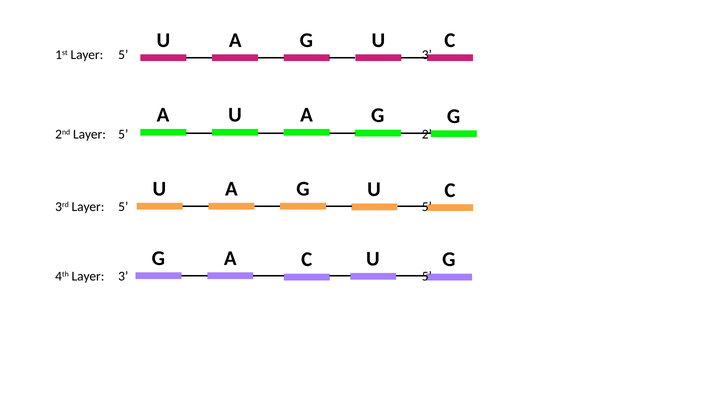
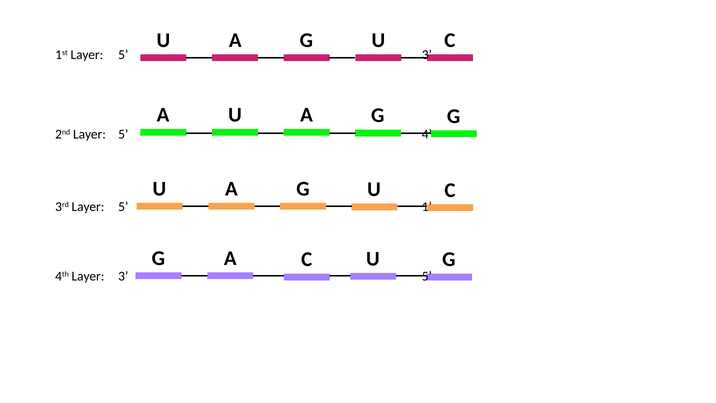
2: 2 -> 4 (427, 134)
5 5: 5 -> 1 (427, 207)
